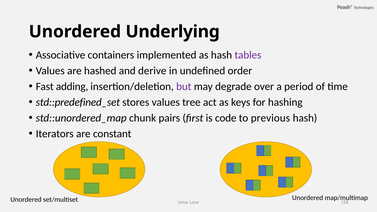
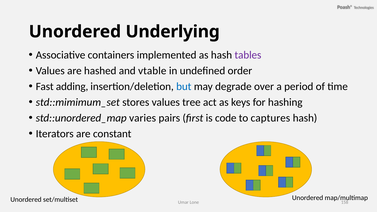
derive: derive -> vtable (152, 71)
but colour: purple -> blue (184, 86)
std::predefined_set: std::predefined_set -> std::mimimum_set (78, 102)
chunk: chunk -> varies (143, 118)
previous: previous -> captures (270, 118)
